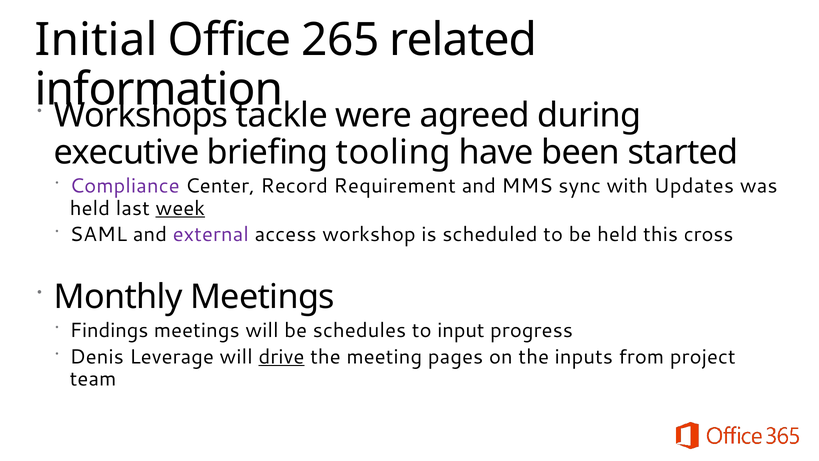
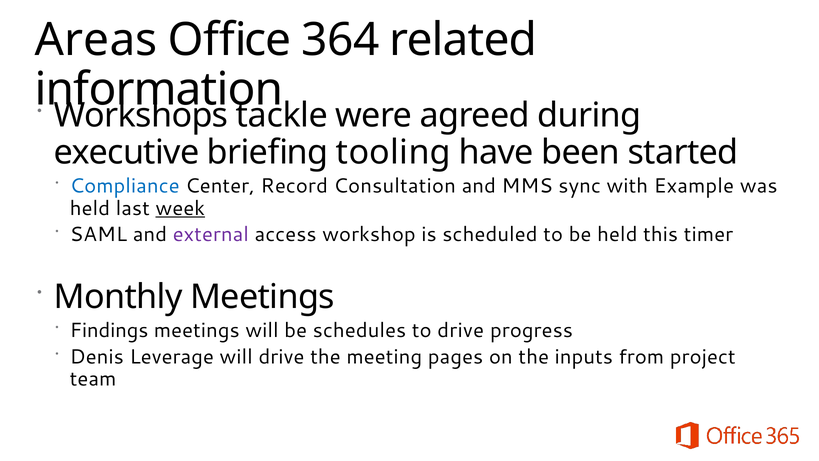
Initial: Initial -> Areas (96, 40)
265: 265 -> 364 (341, 40)
Compliance colour: purple -> blue (125, 186)
Requirement: Requirement -> Consultation (395, 186)
Updates: Updates -> Example (694, 186)
cross: cross -> timer (708, 234)
to input: input -> drive (461, 330)
drive underline: present -> none (281, 357)
